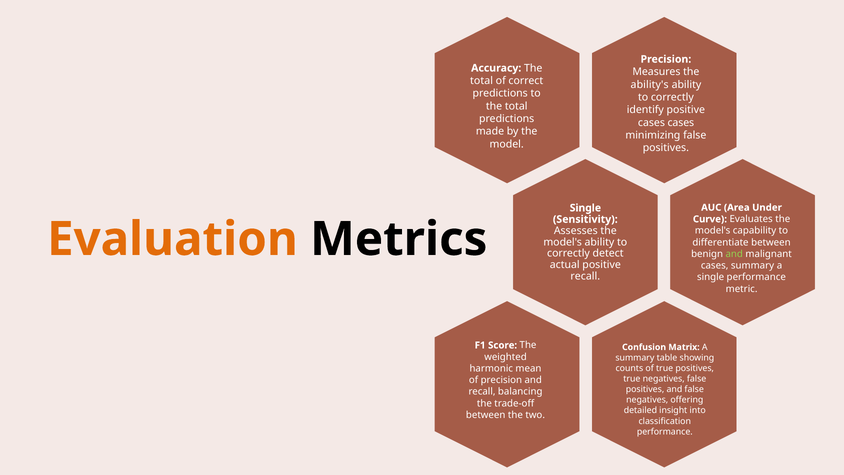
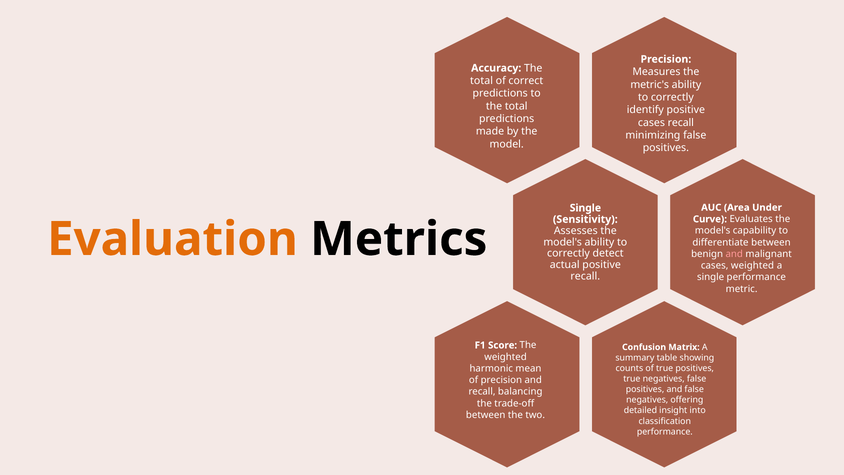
ability's: ability's -> metric's (650, 84)
cases cases: cases -> recall (681, 122)
and colour: light green -> pink (734, 254)
cases summary: summary -> weighted (752, 265)
